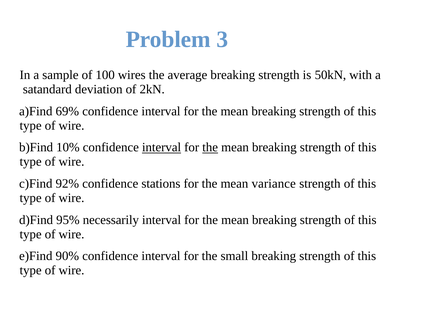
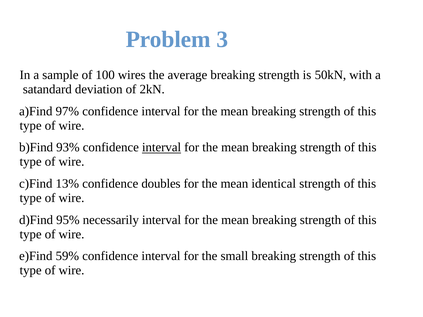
69%: 69% -> 97% (67, 111)
10%: 10% -> 93% (68, 147)
the underline: present -> none (210, 147)
92%: 92% -> 13% (67, 184)
stations: stations -> doubles (161, 184)
variance: variance -> identical (274, 184)
90%: 90% -> 59% (67, 256)
